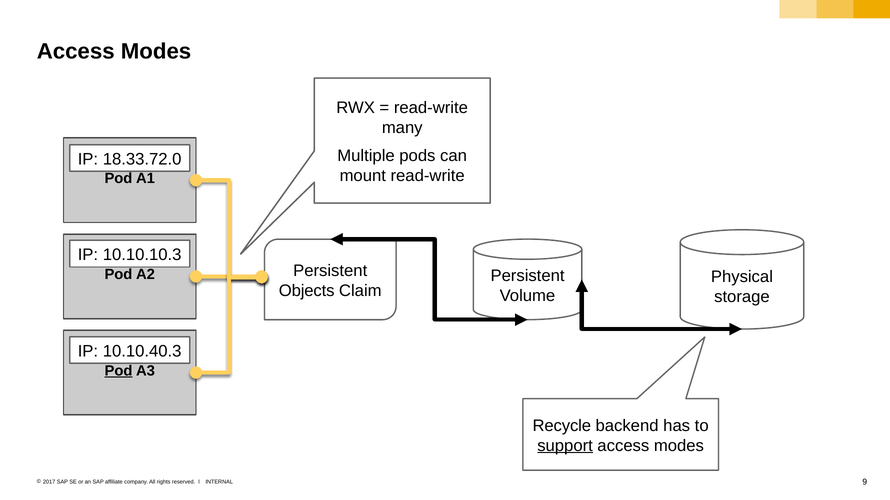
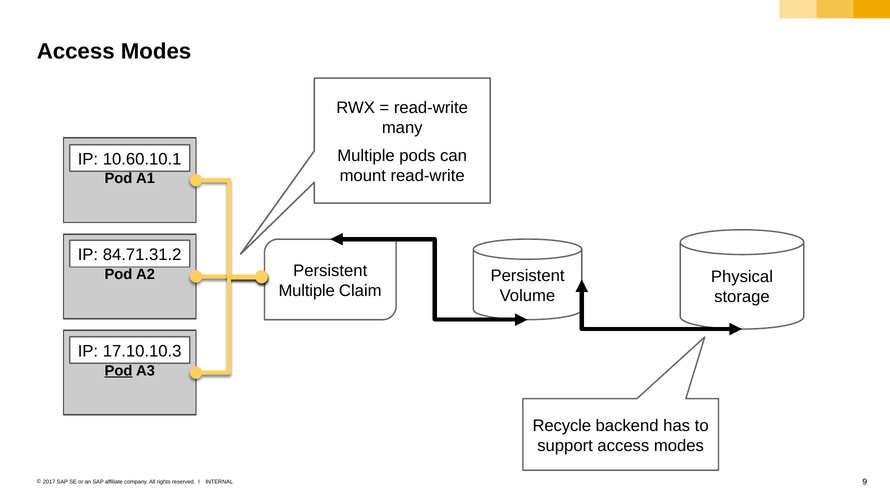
18.33.72.0: 18.33.72.0 -> 10.60.10.1 (142, 159)
10.10.10.3: 10.10.10.3 -> 84.71.31.2 (142, 255)
Objects: Objects -> Multiple (307, 291)
10.10.40.3: 10.10.40.3 -> 17.10.10.3 (142, 351)
support underline: present -> none (565, 446)
